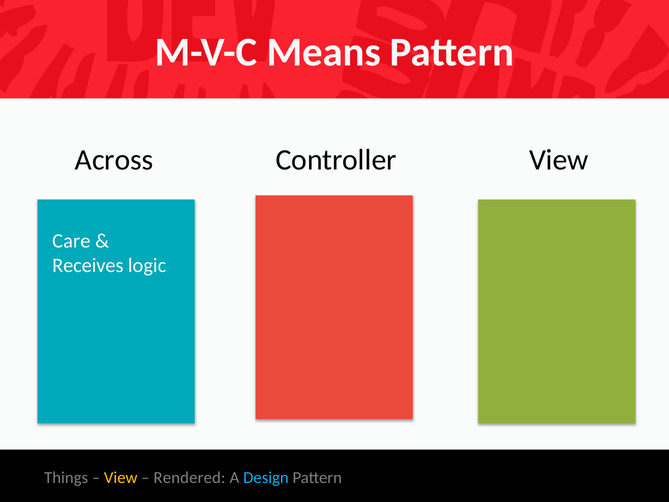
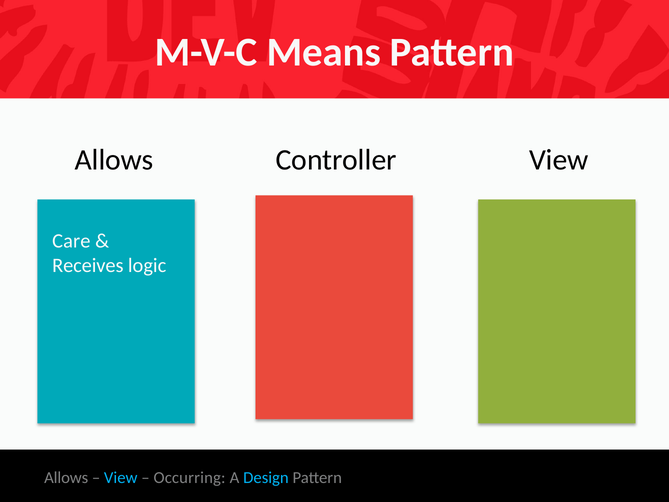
Across: Across -> Allows (114, 160)
Things: Things -> Allows (66, 477)
View colour: yellow -> light blue (121, 477)
Rendered: Rendered -> Occurring (190, 477)
